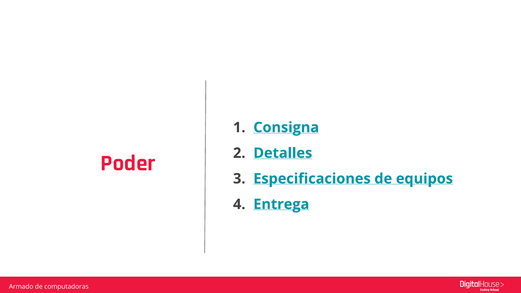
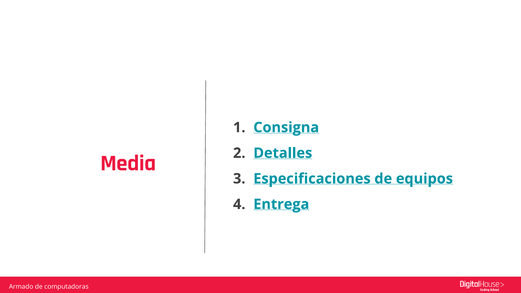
Poder: Poder -> Media (128, 163)
